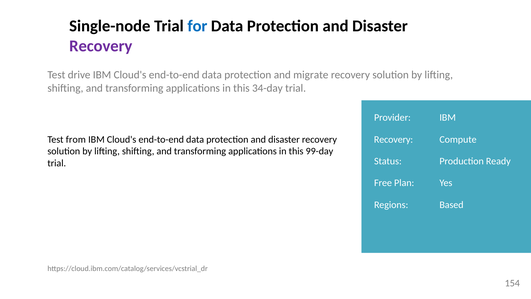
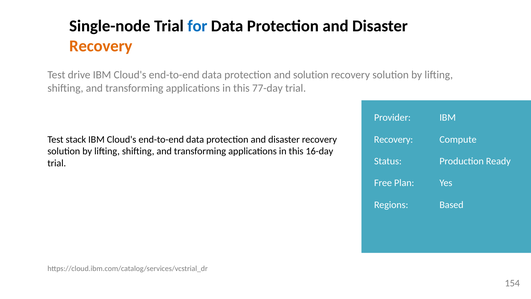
Recovery colour: purple -> orange (101, 46)
and migrate: migrate -> solution (311, 75)
34-day: 34-day -> 77-day (267, 88)
from: from -> stack (76, 139)
99-day: 99-day -> 16-day (319, 151)
